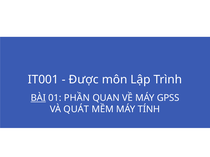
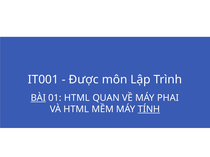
01 PHẦN: PHẦN -> HTML (77, 98)
GPSS: GPSS -> PHAI (168, 98)
VÀ QUÁT: QUÁT -> HTML (76, 109)
TÍNH underline: none -> present (149, 109)
